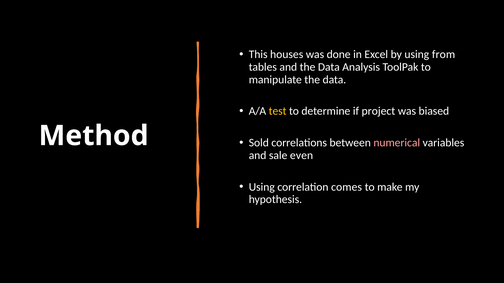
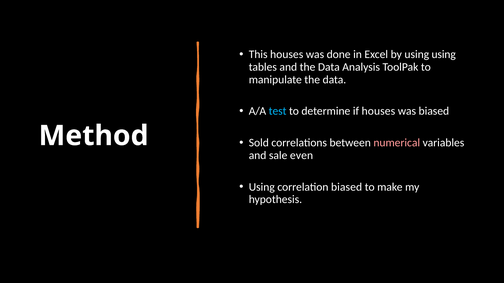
using from: from -> using (444, 54)
test colour: yellow -> light blue (278, 111)
if project: project -> houses (378, 111)
correlation comes: comes -> biased (347, 187)
